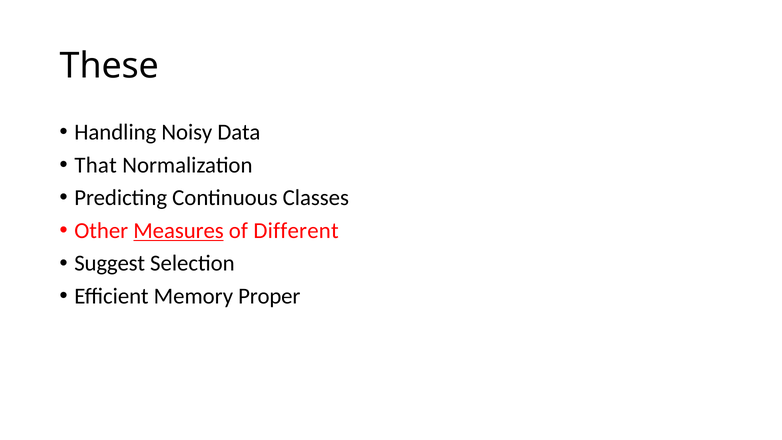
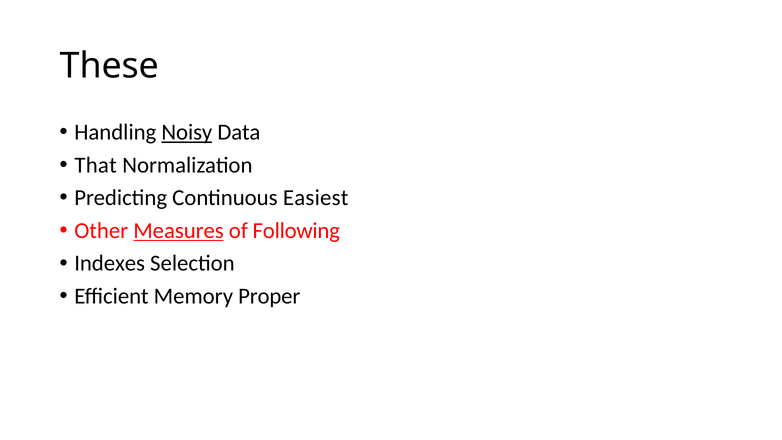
Noisy underline: none -> present (187, 132)
Classes: Classes -> Easiest (316, 198)
Different: Different -> Following (296, 231)
Suggest: Suggest -> Indexes (110, 263)
